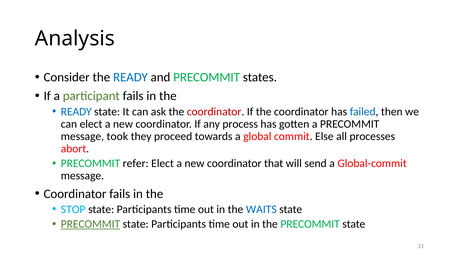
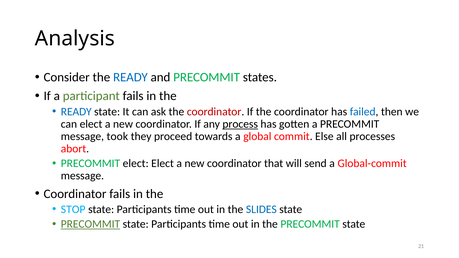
process underline: none -> present (240, 124)
PRECOMMIT refer: refer -> elect (136, 164)
WAITS: WAITS -> SLIDES (261, 210)
